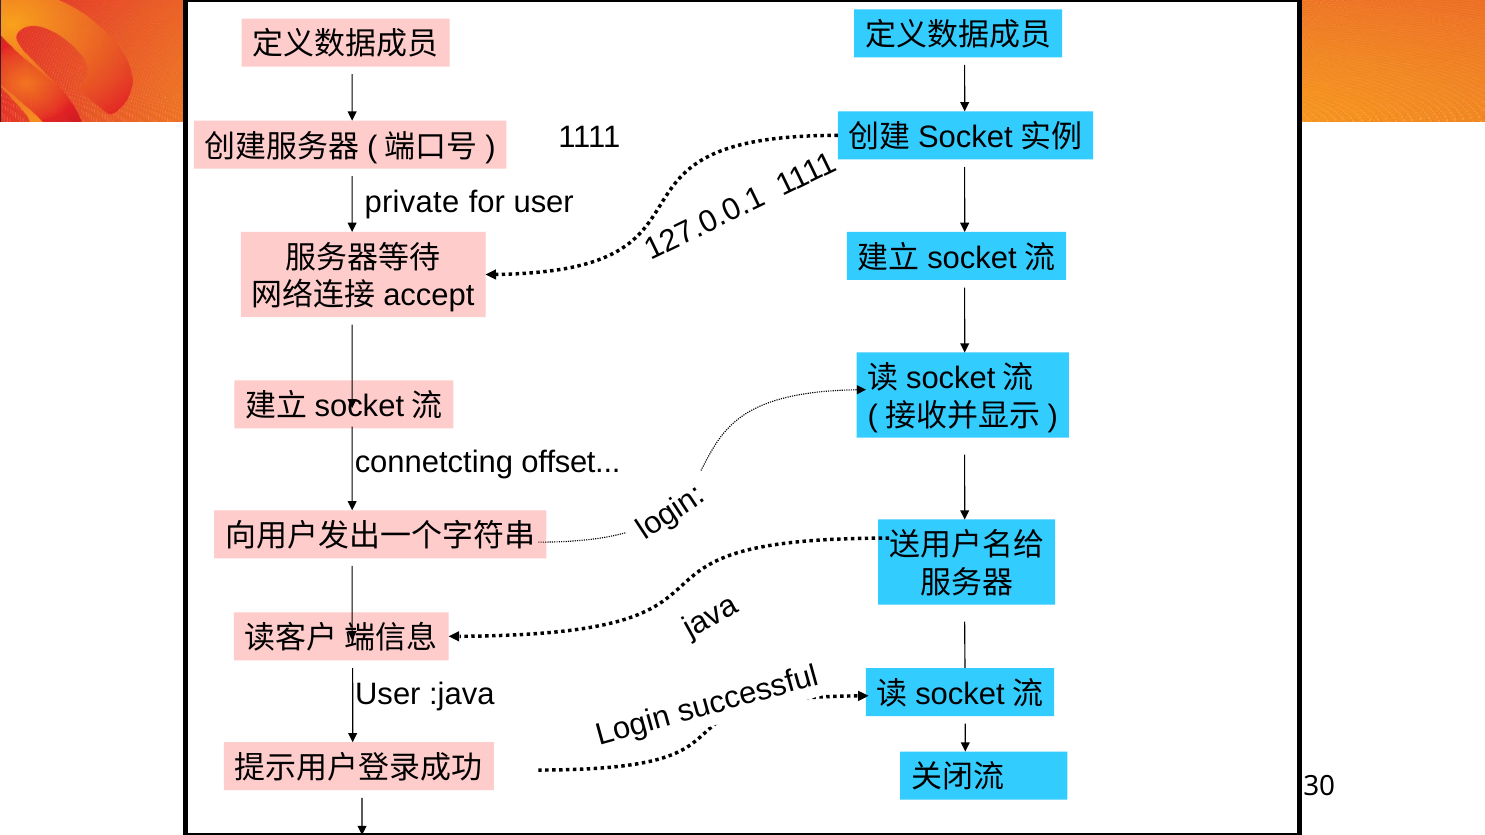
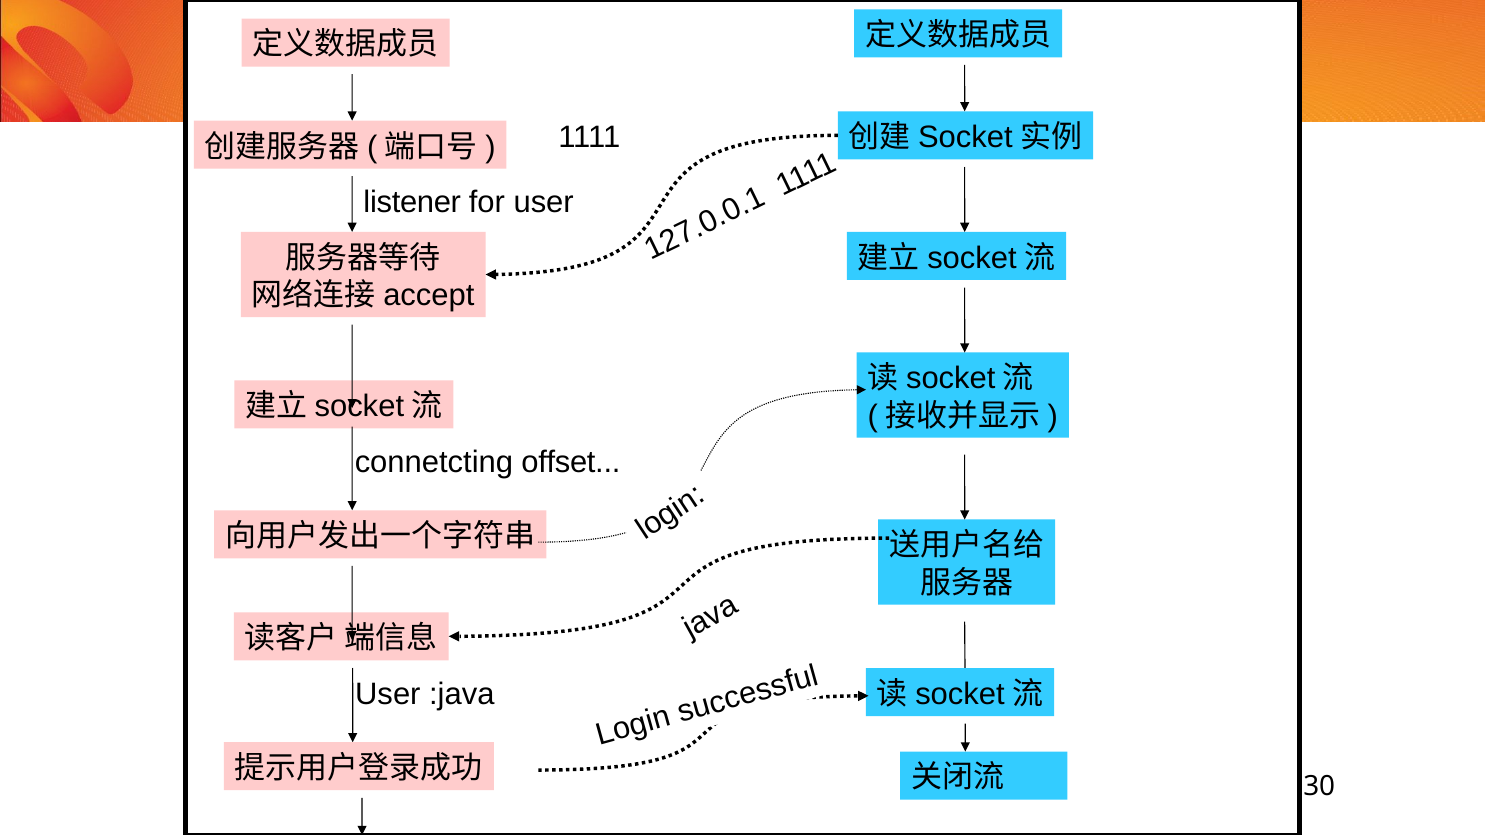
private: private -> listener (412, 203)
